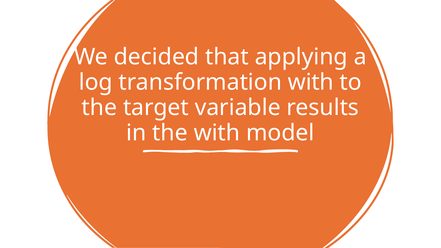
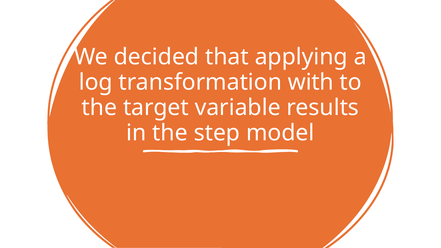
the with: with -> step (217, 133)
